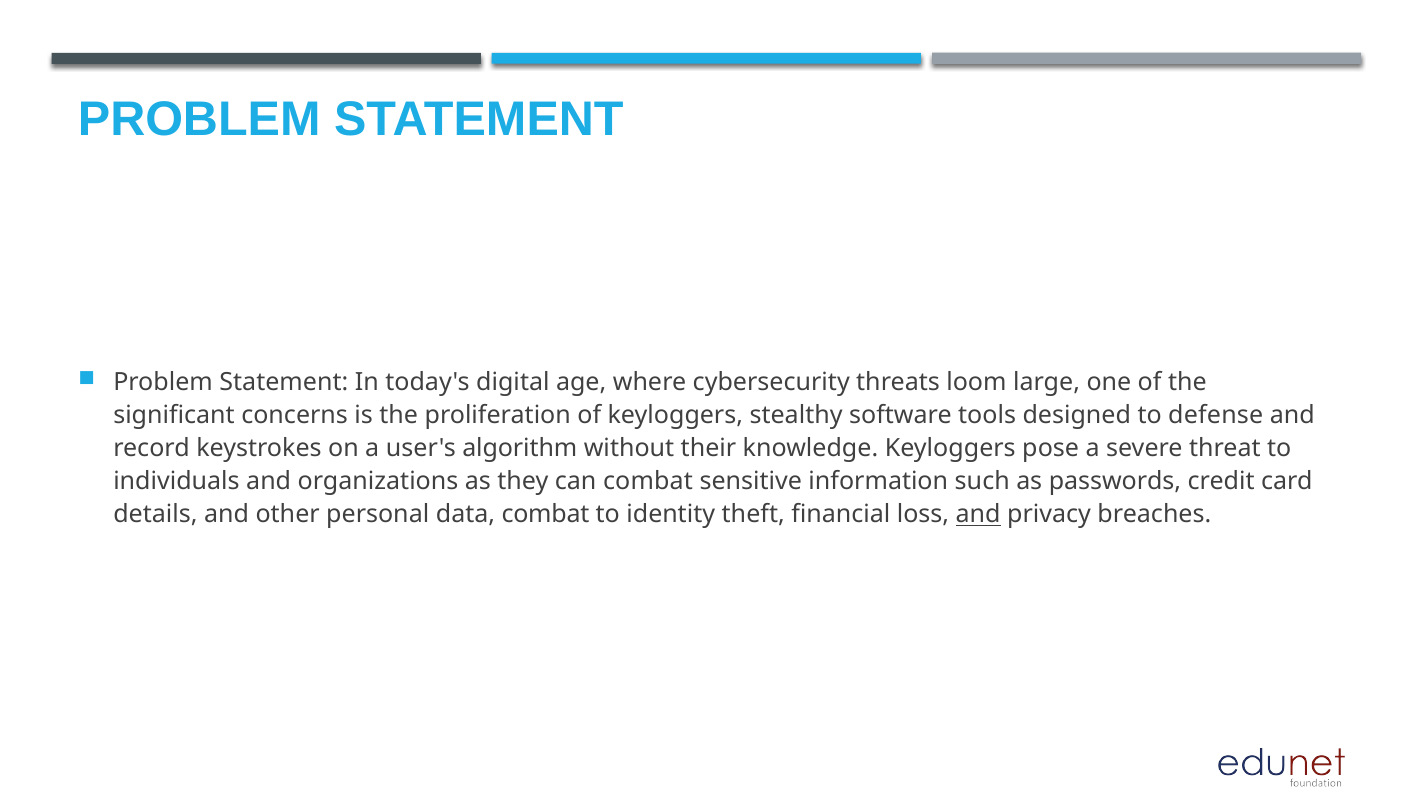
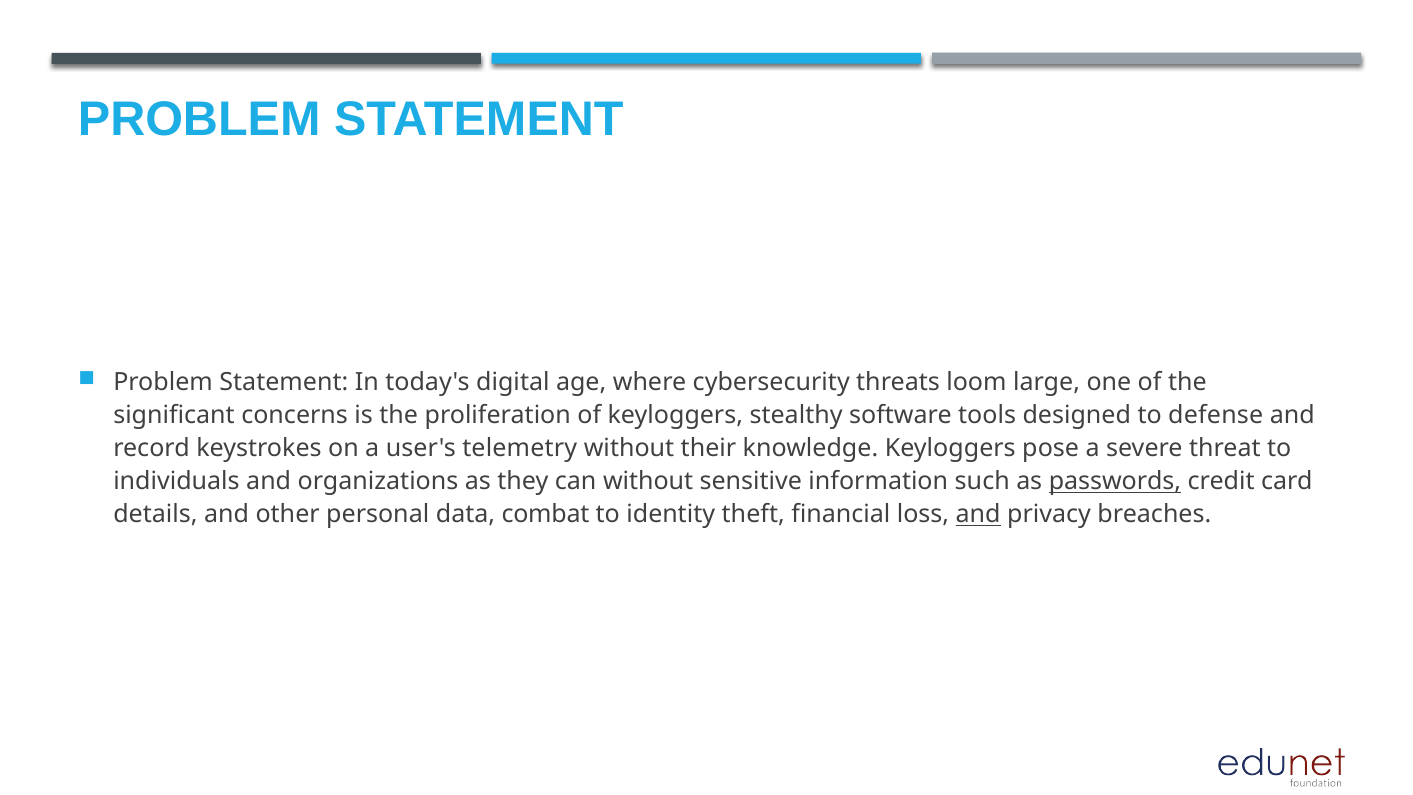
algorithm: algorithm -> telemetry (520, 448)
can combat: combat -> without (648, 481)
passwords underline: none -> present (1115, 481)
